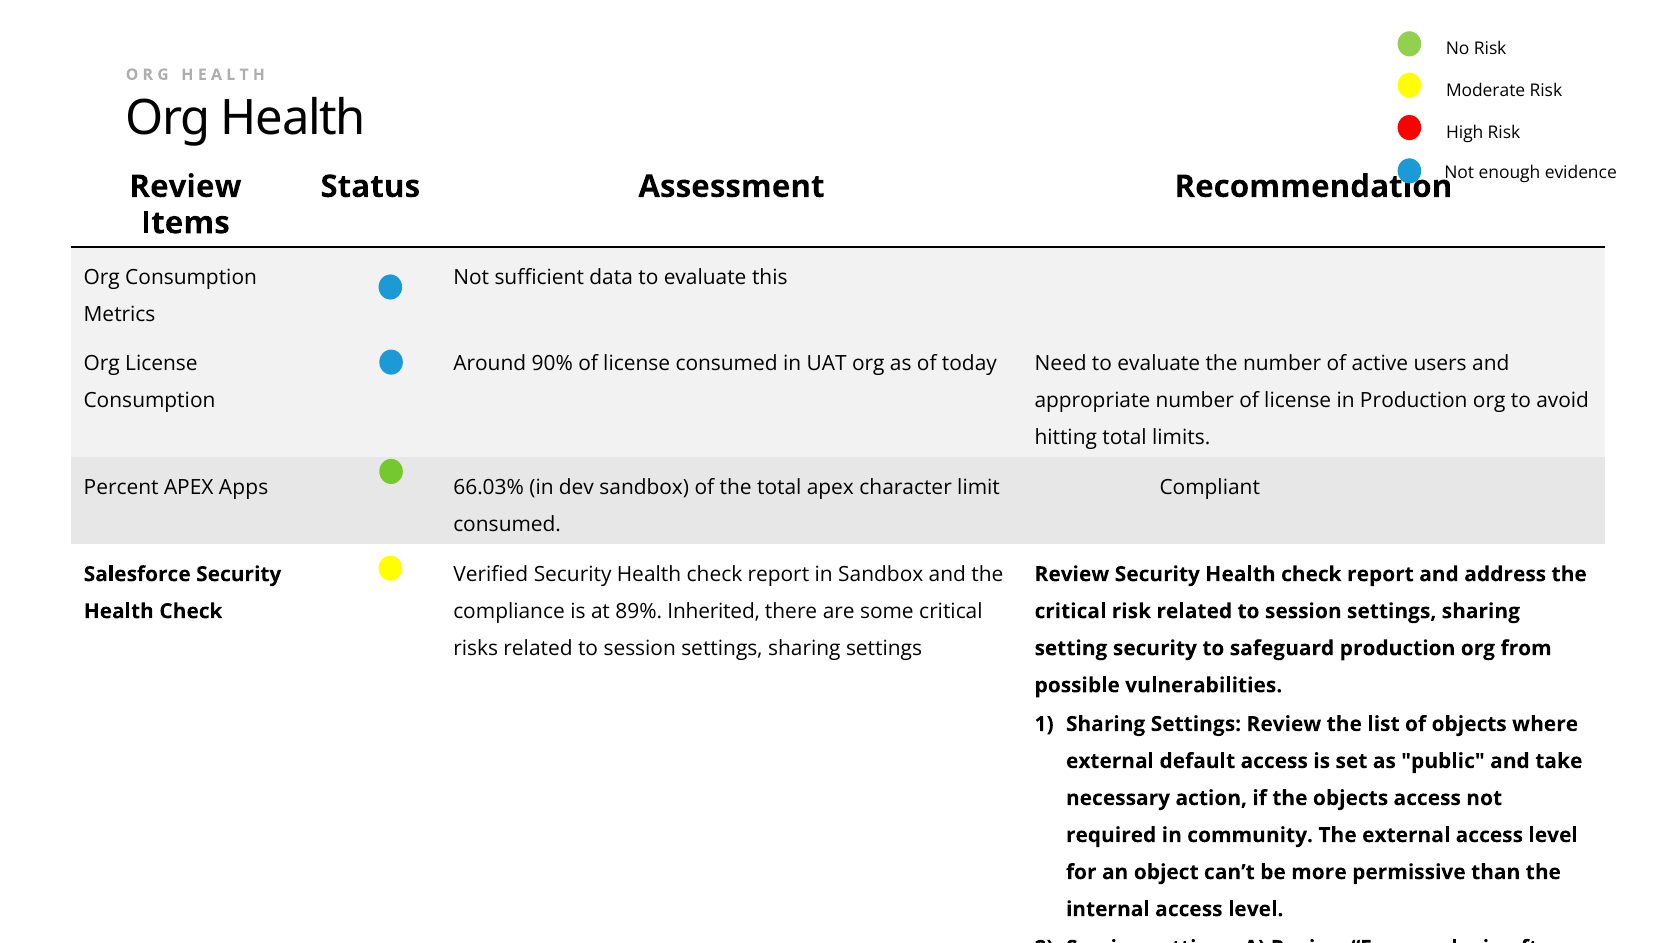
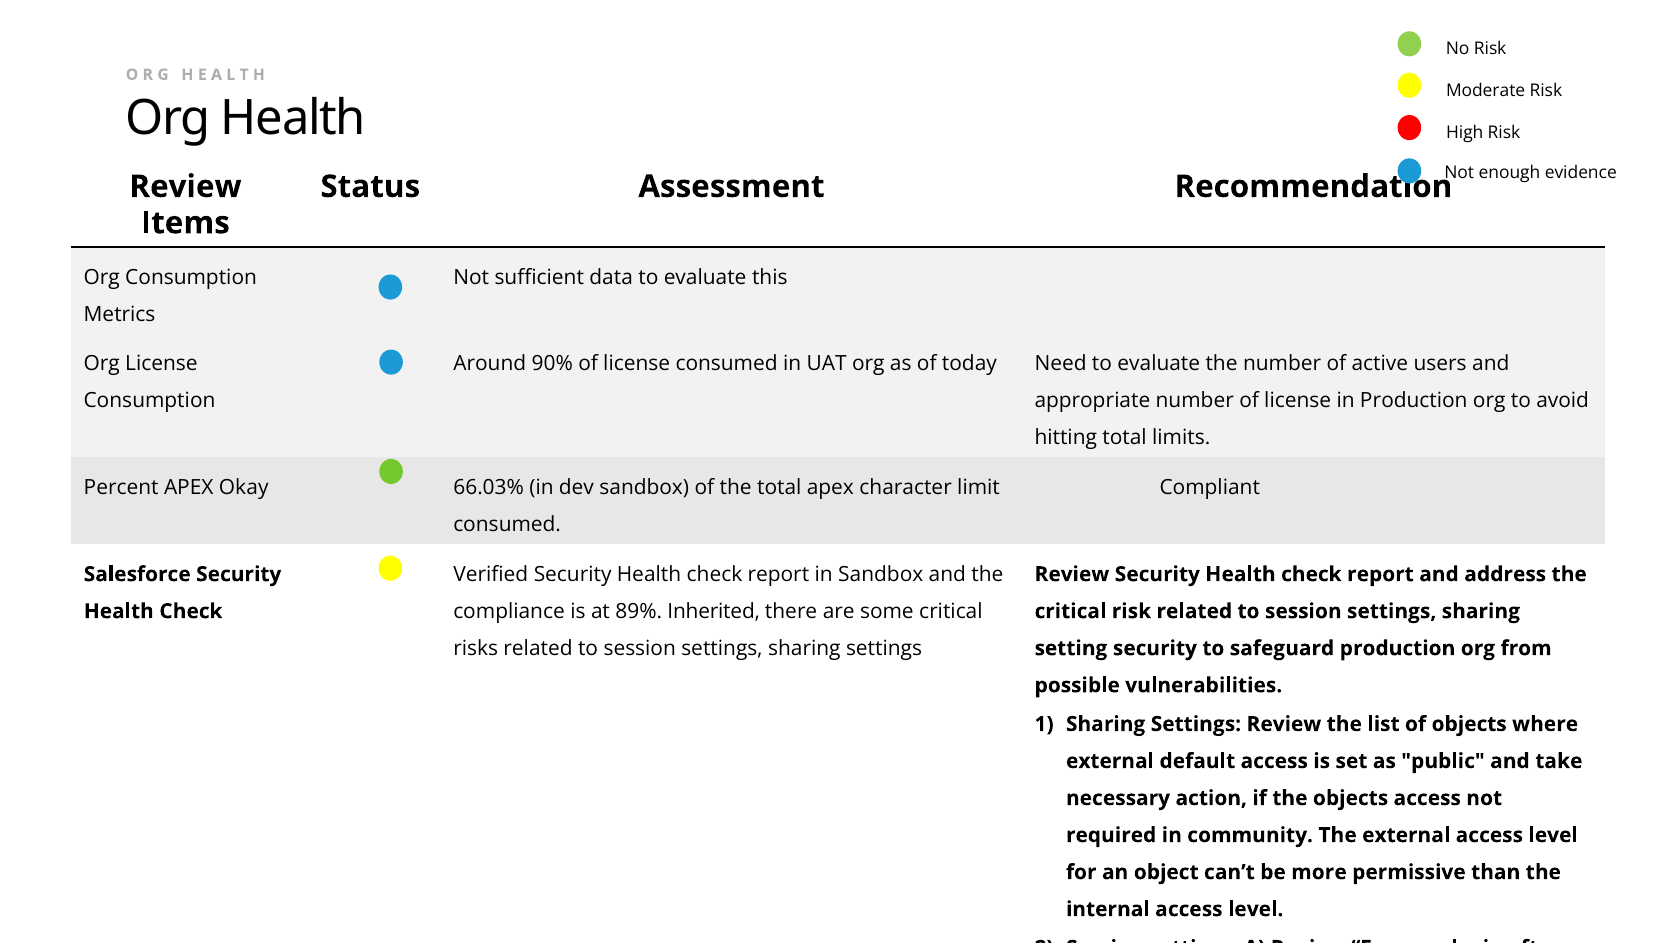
Apps: Apps -> Okay (244, 487)
